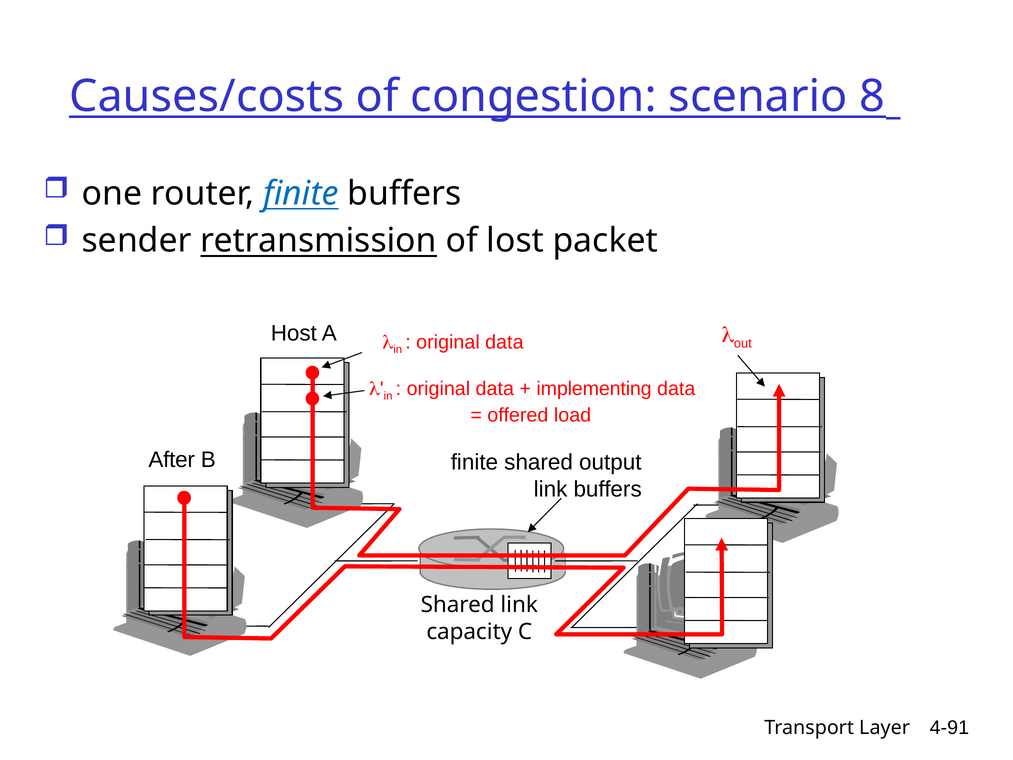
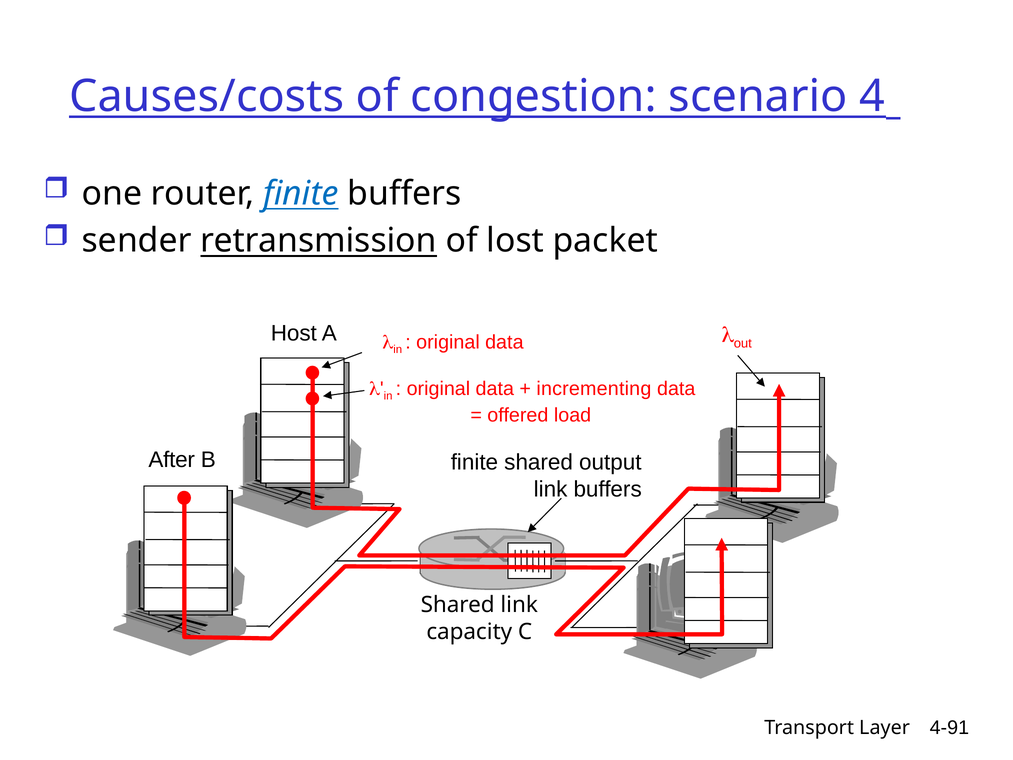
8: 8 -> 4 (872, 96)
implementing: implementing -> incrementing (594, 388)
